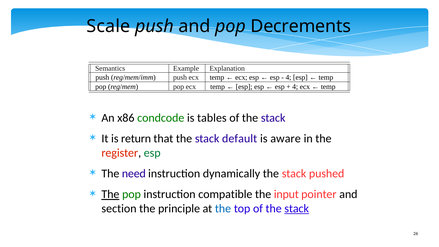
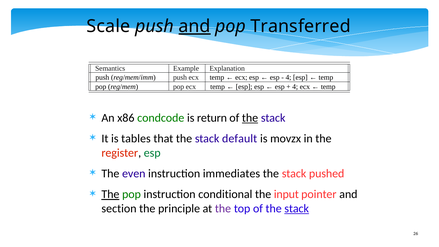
and underline: none -> present (195, 26)
Decrements: Decrements -> Transferred (301, 26)
tables: tables -> return (212, 118)
the underline: none -> present (250, 118)
return: return -> tables (136, 139)
aware: aware -> movzx (286, 139)
need: need -> even (134, 174)
dynamically: dynamically -> immediates (231, 174)
compatible: compatible -> conditional (225, 194)
the colour: blue -> purple (223, 209)
